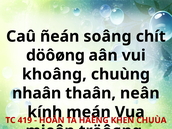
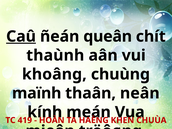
Caû underline: none -> present (21, 36)
soâng: soâng -> queân (108, 36)
döôøng: döôøng -> thaùnh (55, 55)
nhaân: nhaân -> maïnh (37, 93)
